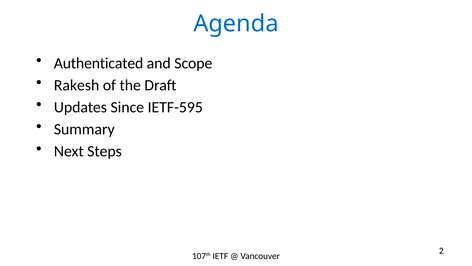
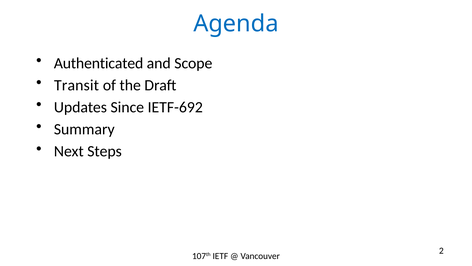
Rakesh: Rakesh -> Transit (77, 85)
IETF-595: IETF-595 -> IETF-692 (175, 107)
